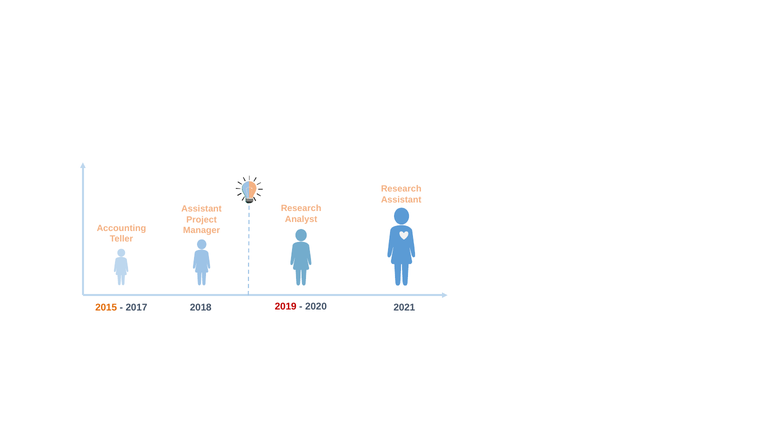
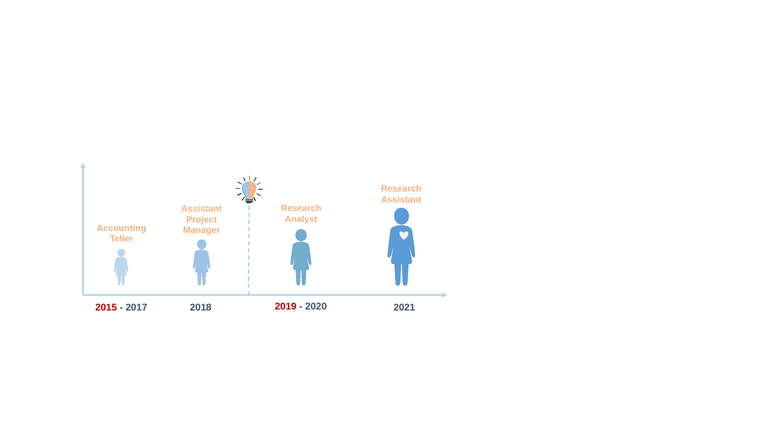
2015 colour: orange -> red (106, 308)
